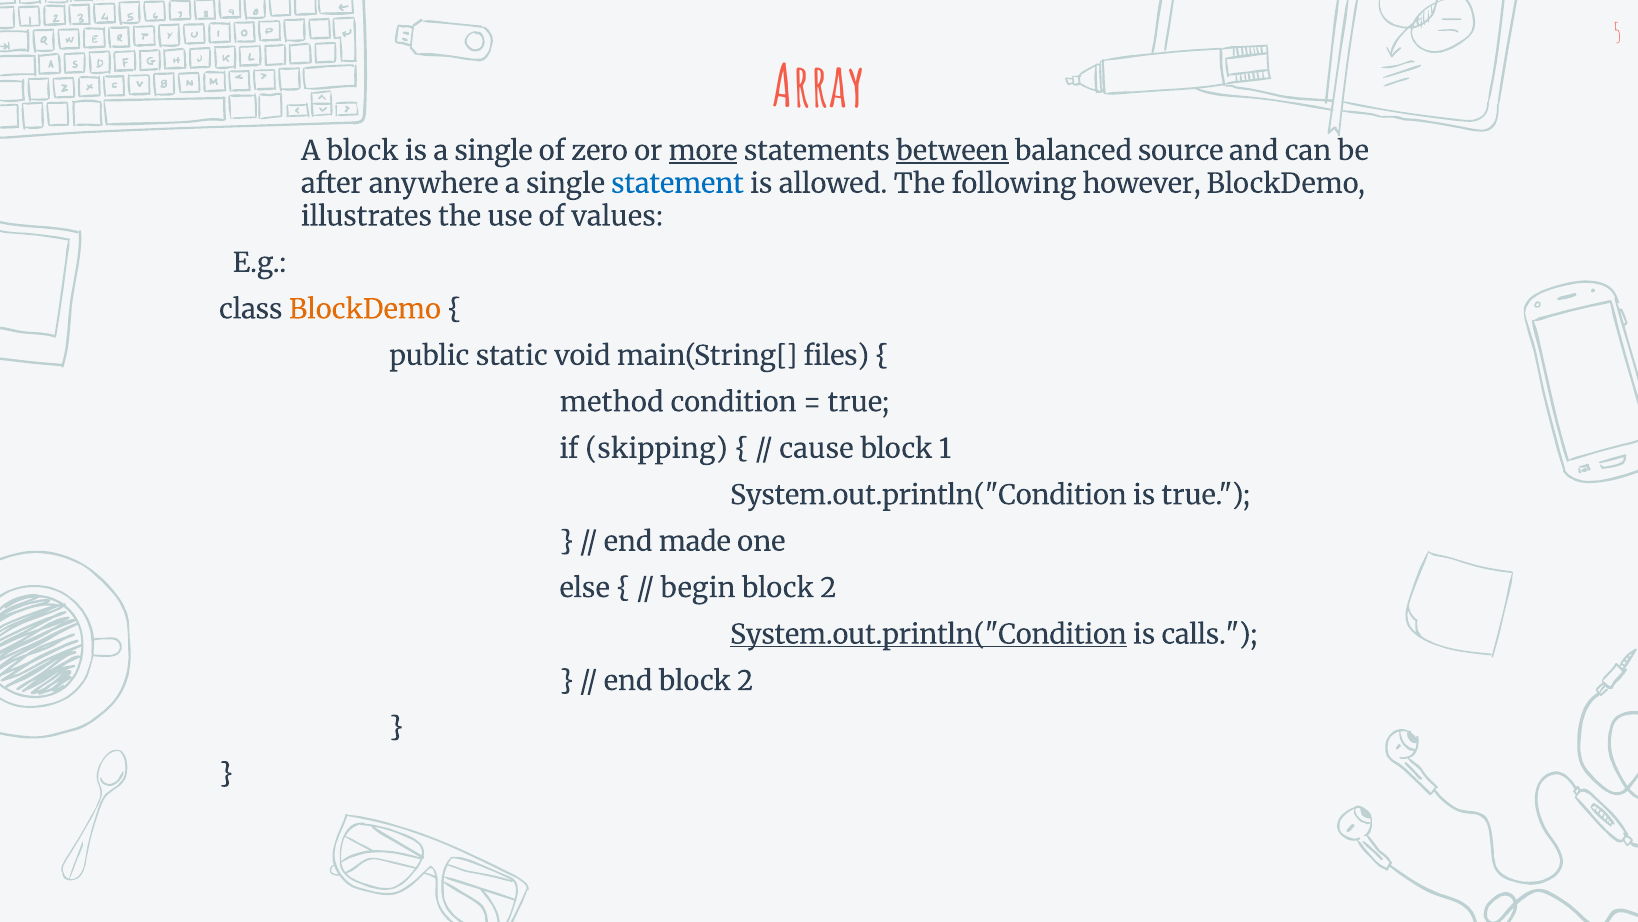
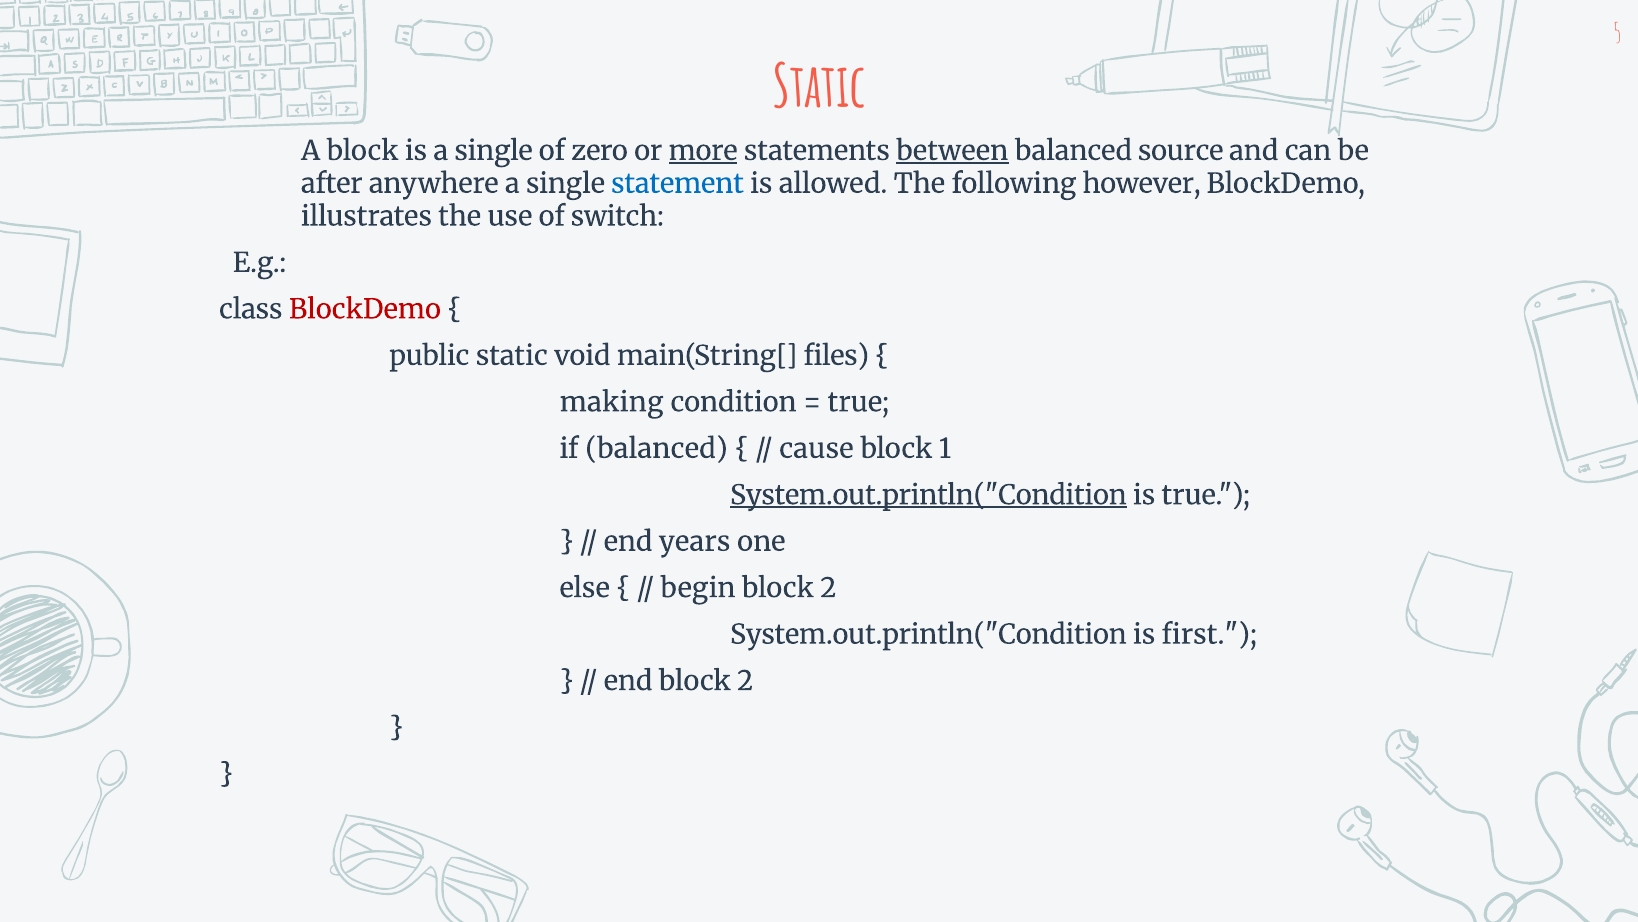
Array: Array -> Static (819, 88)
values: values -> switch (617, 216)
BlockDemo colour: orange -> red (365, 309)
method: method -> making (612, 402)
if skipping: skipping -> balanced (656, 449)
System.out.println("Condition underline: none -> present (928, 495)
made: made -> years (695, 541)
System.out.println("Condition underline: present -> none (928, 634)
calls: calls -> first (1209, 634)
